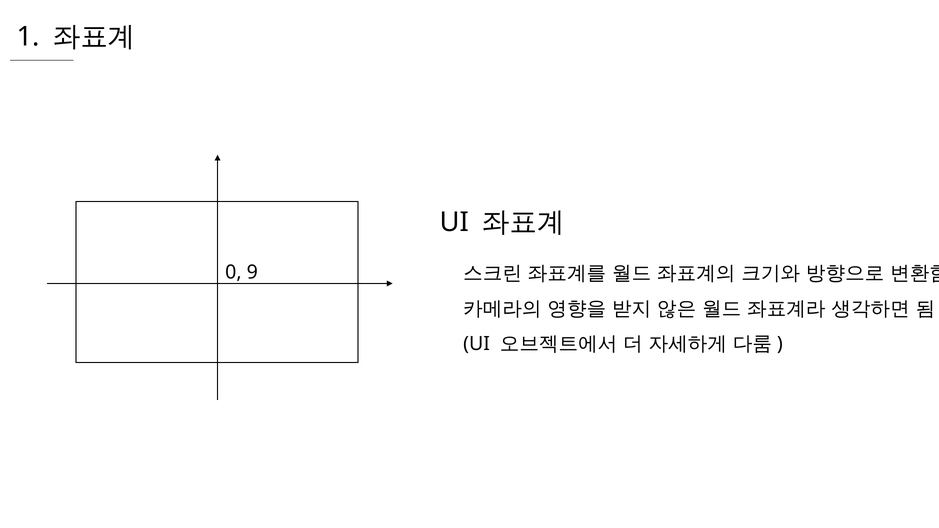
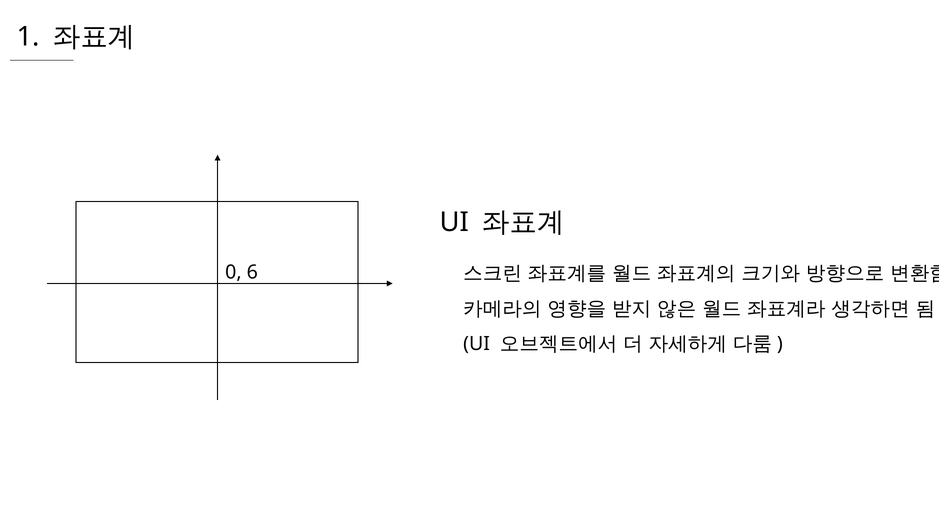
9: 9 -> 6 (252, 272)
